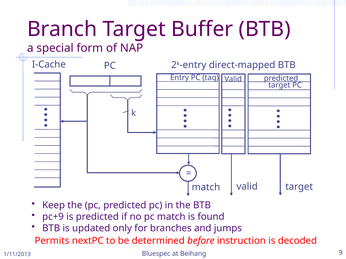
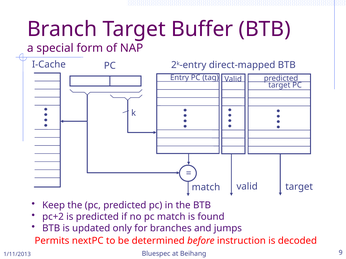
pc+9: pc+9 -> pc+2 (53, 217)
